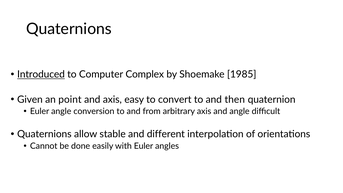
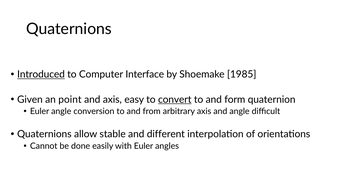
Complex: Complex -> Interface (145, 74)
convert underline: none -> present (175, 99)
then: then -> form (235, 99)
